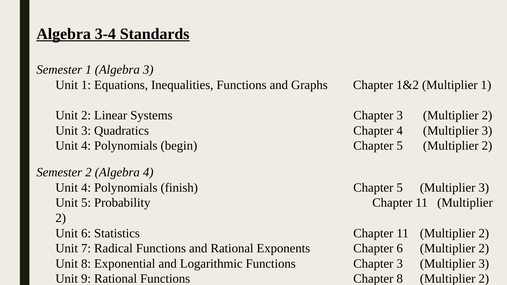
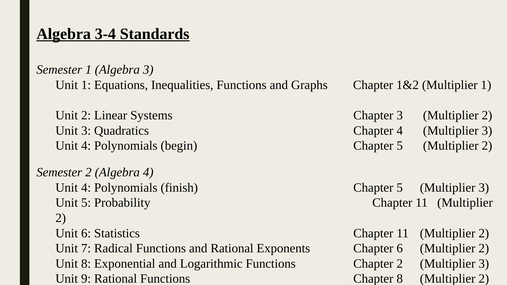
Functions Chapter 3: 3 -> 2 (400, 264)
